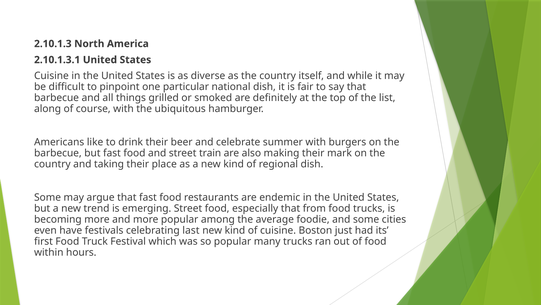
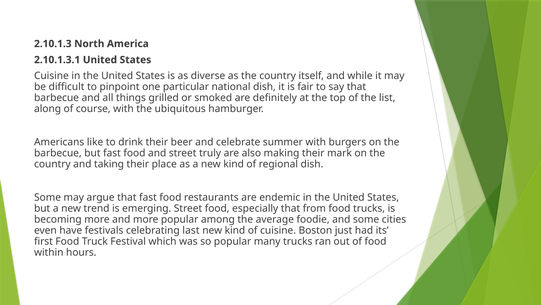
train: train -> truly (210, 153)
